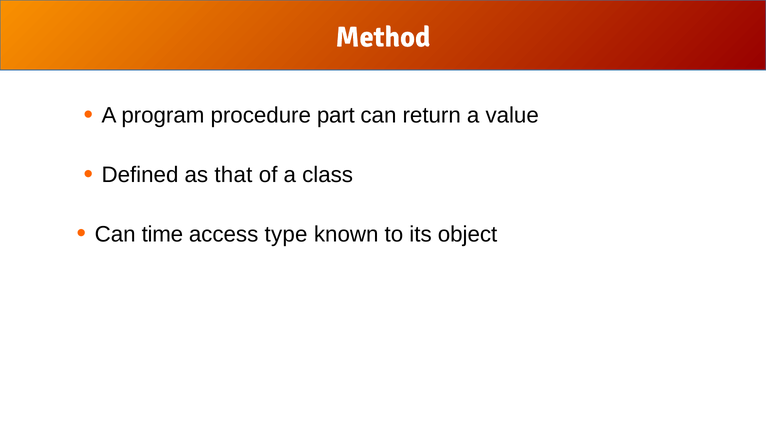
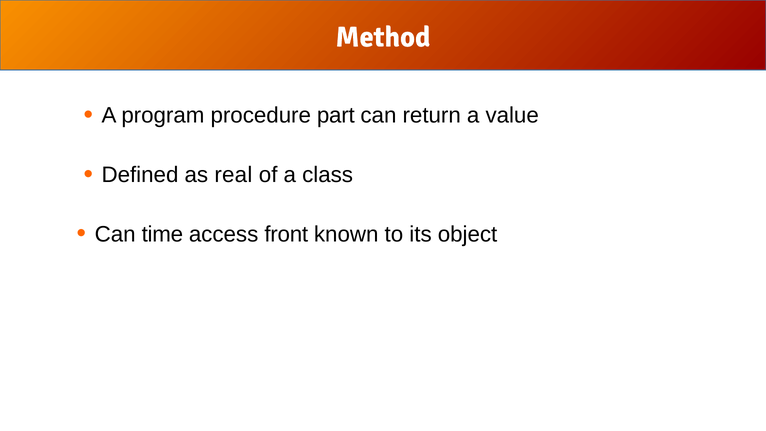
that: that -> real (233, 175)
type: type -> front (286, 234)
